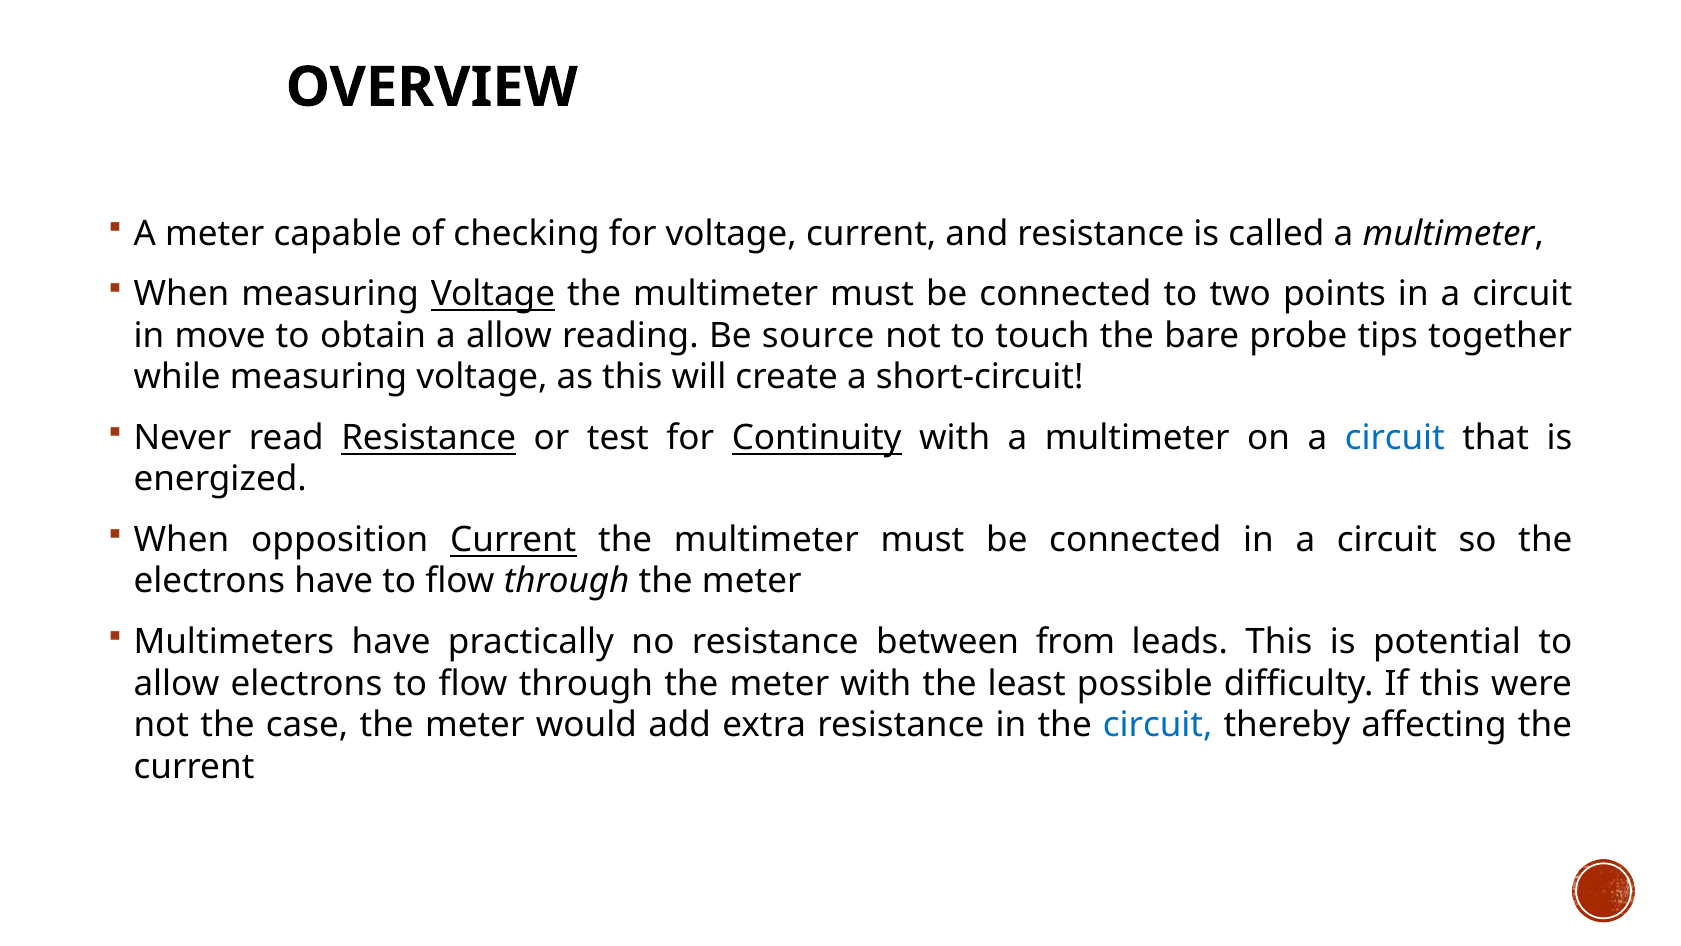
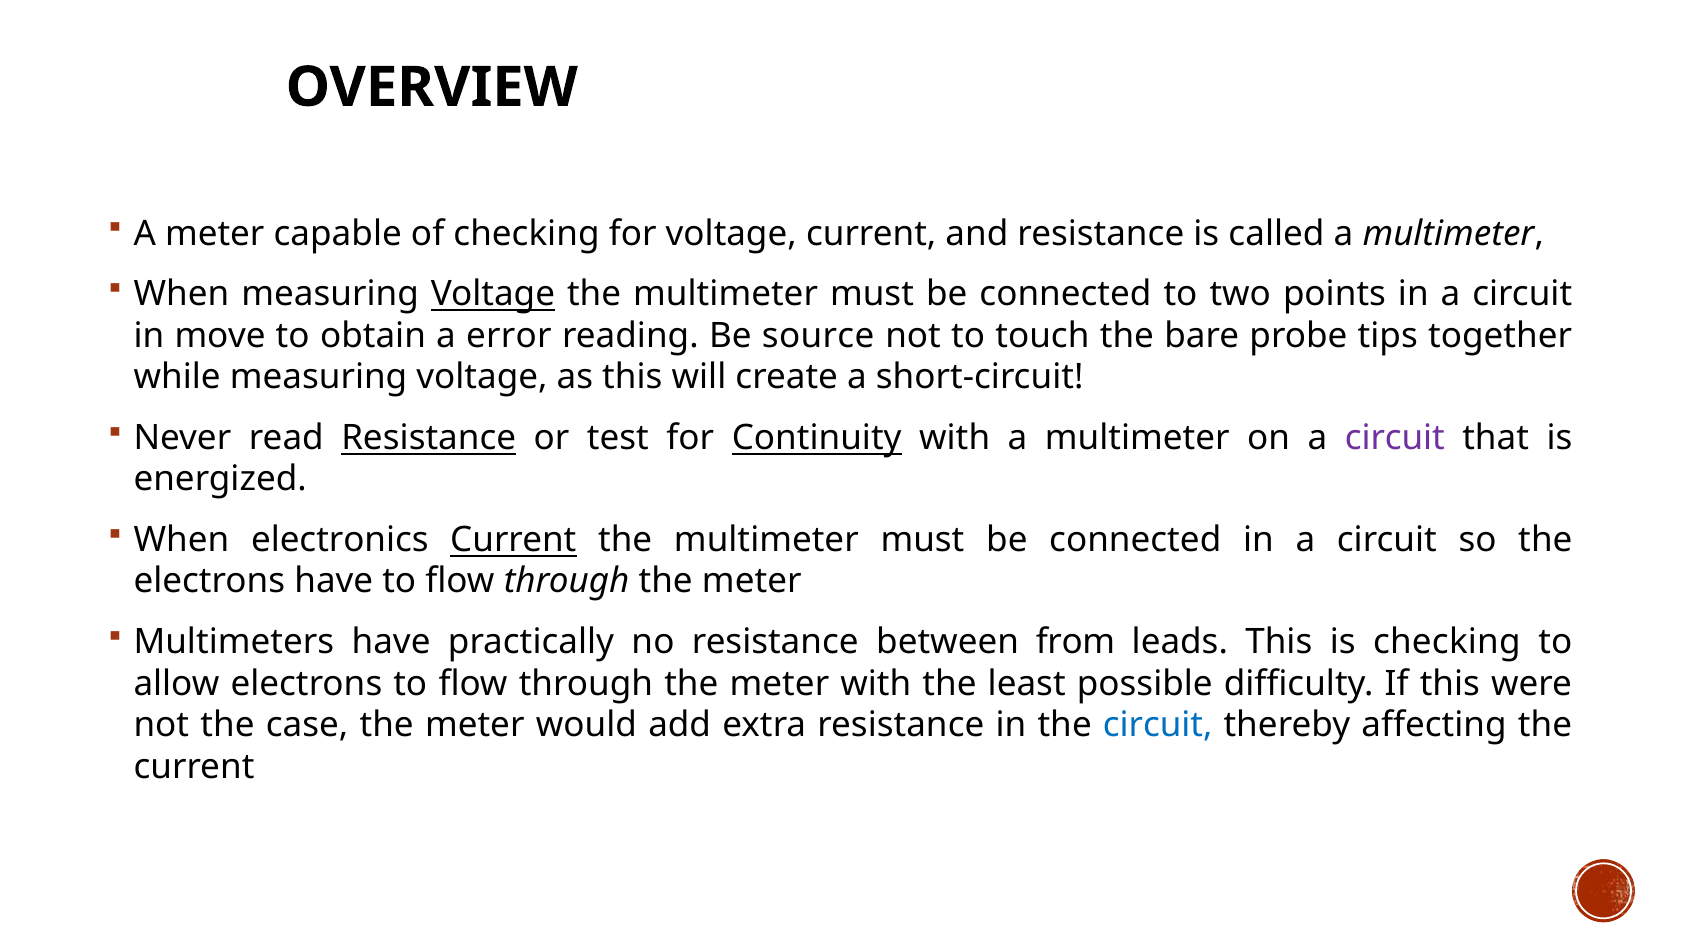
a allow: allow -> error (509, 335)
circuit colour: blue -> purple (1395, 437)
opposition: opposition -> electronics (340, 540)
is potential: potential -> checking (1447, 642)
